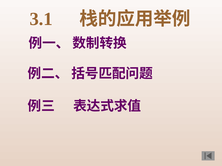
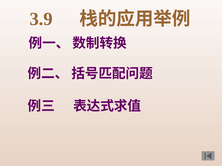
3.1: 3.1 -> 3.9 (41, 19)
